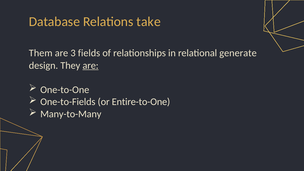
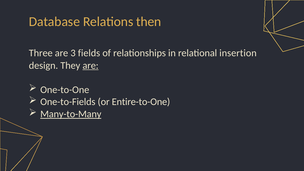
take: take -> then (149, 22)
Them: Them -> Three (41, 53)
generate: generate -> insertion (238, 53)
Many-to-Many underline: none -> present (71, 114)
